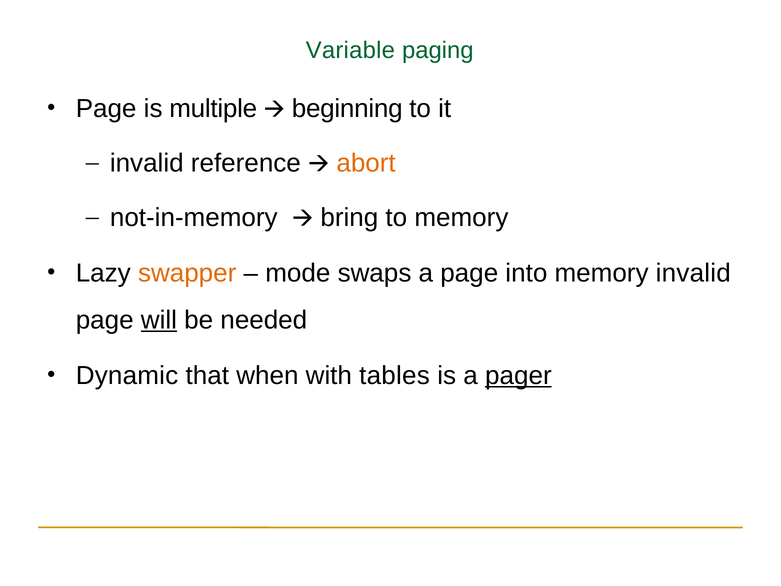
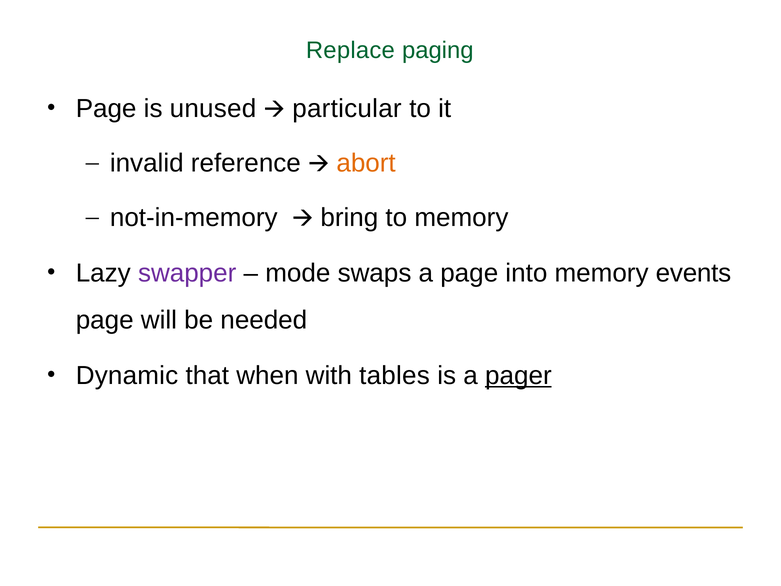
Variable: Variable -> Replace (350, 50)
multiple: multiple -> unused (213, 109)
beginning: beginning -> particular (347, 109)
swapper colour: orange -> purple (187, 273)
memory invalid: invalid -> events (693, 273)
will underline: present -> none (159, 320)
